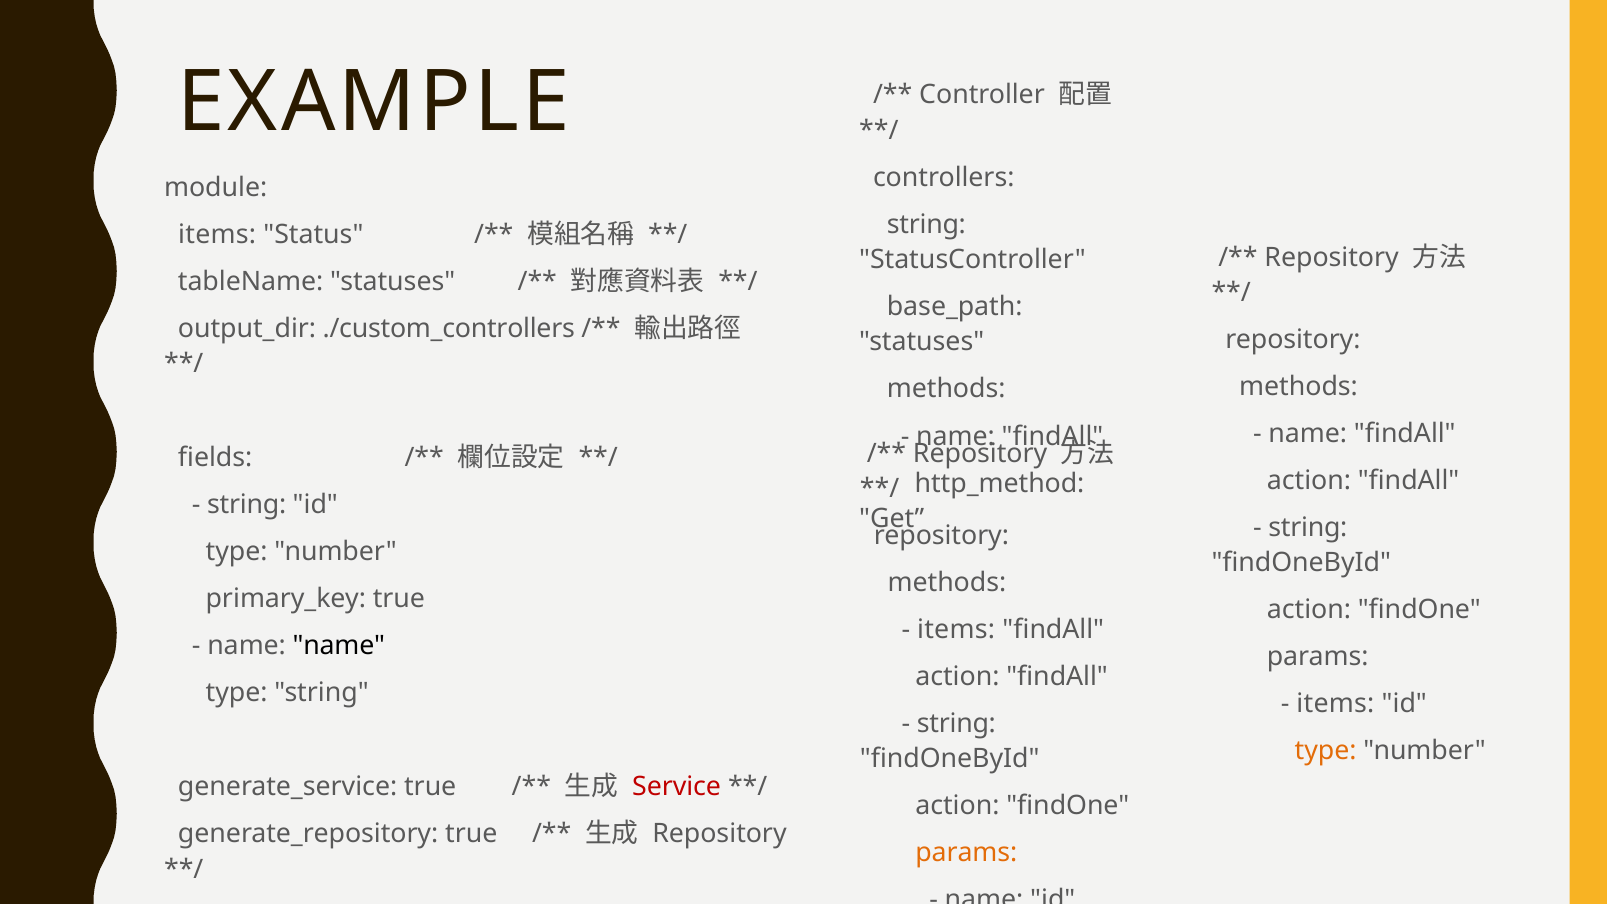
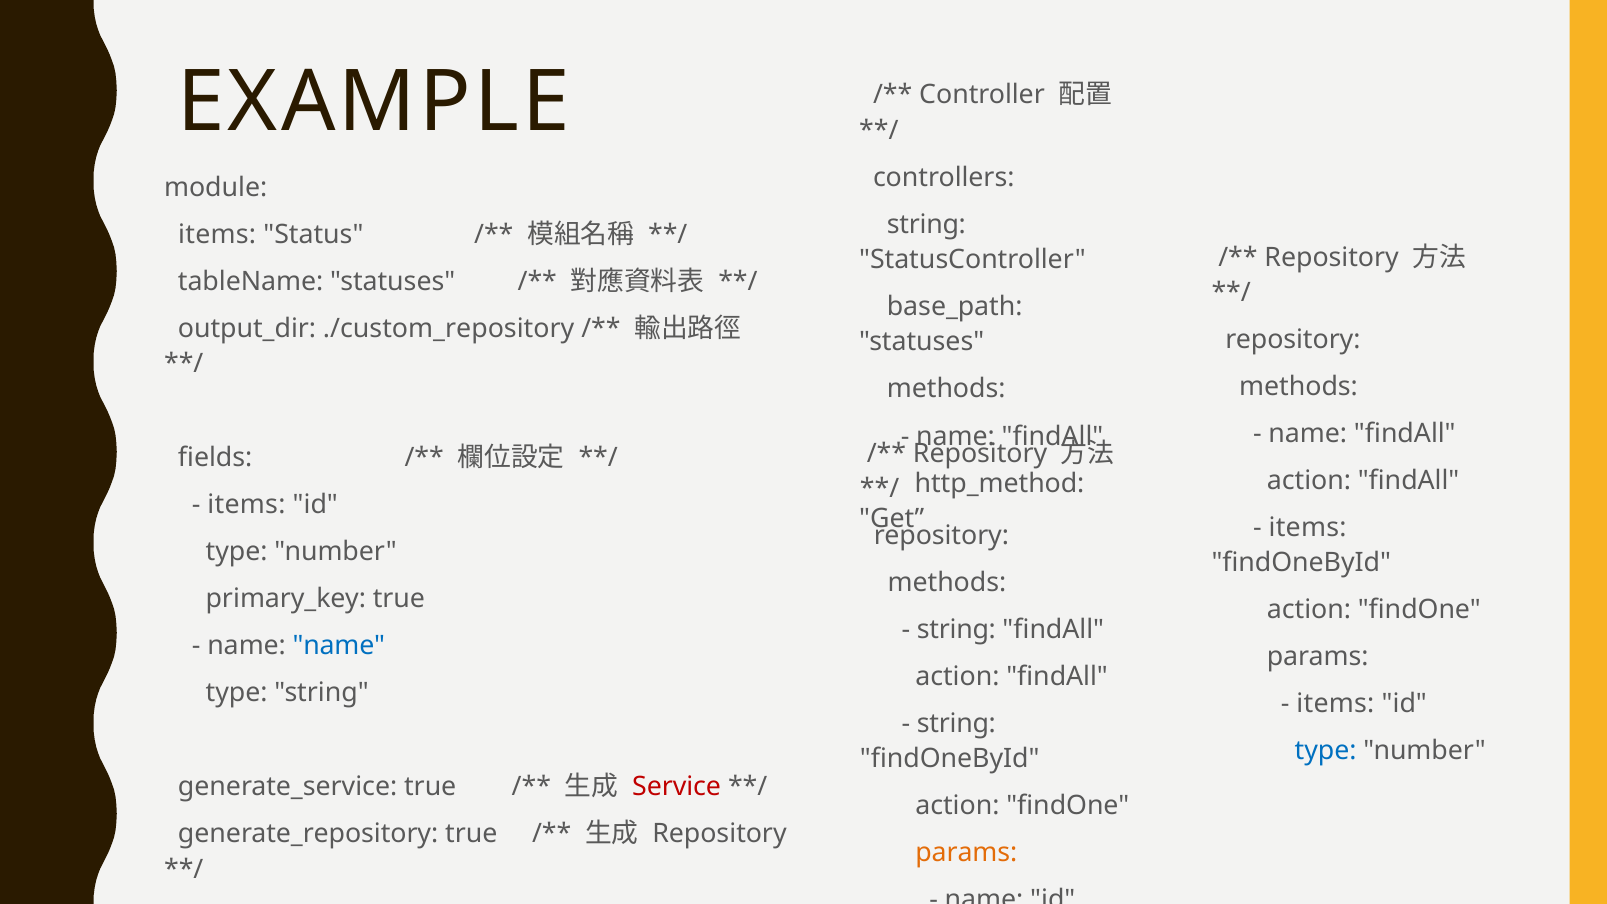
./custom_controllers: ./custom_controllers -> ./custom_repository (449, 328)
string: string -> items (246, 505)
string: string -> items (1308, 528)
items: items -> string (956, 630)
name colour: black -> blue (339, 646)
type colour: orange -> blue (1326, 751)
